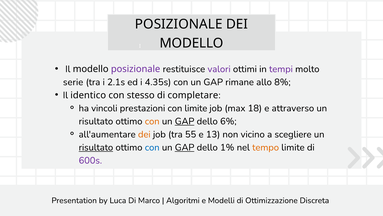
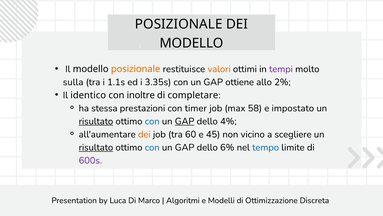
posizionale colour: purple -> orange (136, 69)
valori colour: purple -> orange (219, 69)
serie: serie -> sulla (73, 82)
2.1s: 2.1s -> 1.1s (116, 82)
4.35s: 4.35s -> 3.35s (158, 82)
rimane: rimane -> ottiene (240, 82)
8%: 8% -> 2% (282, 82)
stesso: stesso -> inoltre (141, 95)
vincoli: vincoli -> stessa (104, 108)
con limite: limite -> timer (196, 108)
18: 18 -> 58 (255, 108)
attraverso: attraverso -> impostato (293, 108)
risultato underline: none -> present (96, 121)
con colour: orange -> blue (152, 121)
6%: 6% -> 4% (228, 121)
55: 55 -> 60 (191, 134)
13: 13 -> 45 (213, 134)
GAP underline: present -> none (185, 147)
1%: 1% -> 6% (227, 147)
tempo colour: orange -> blue (266, 147)
